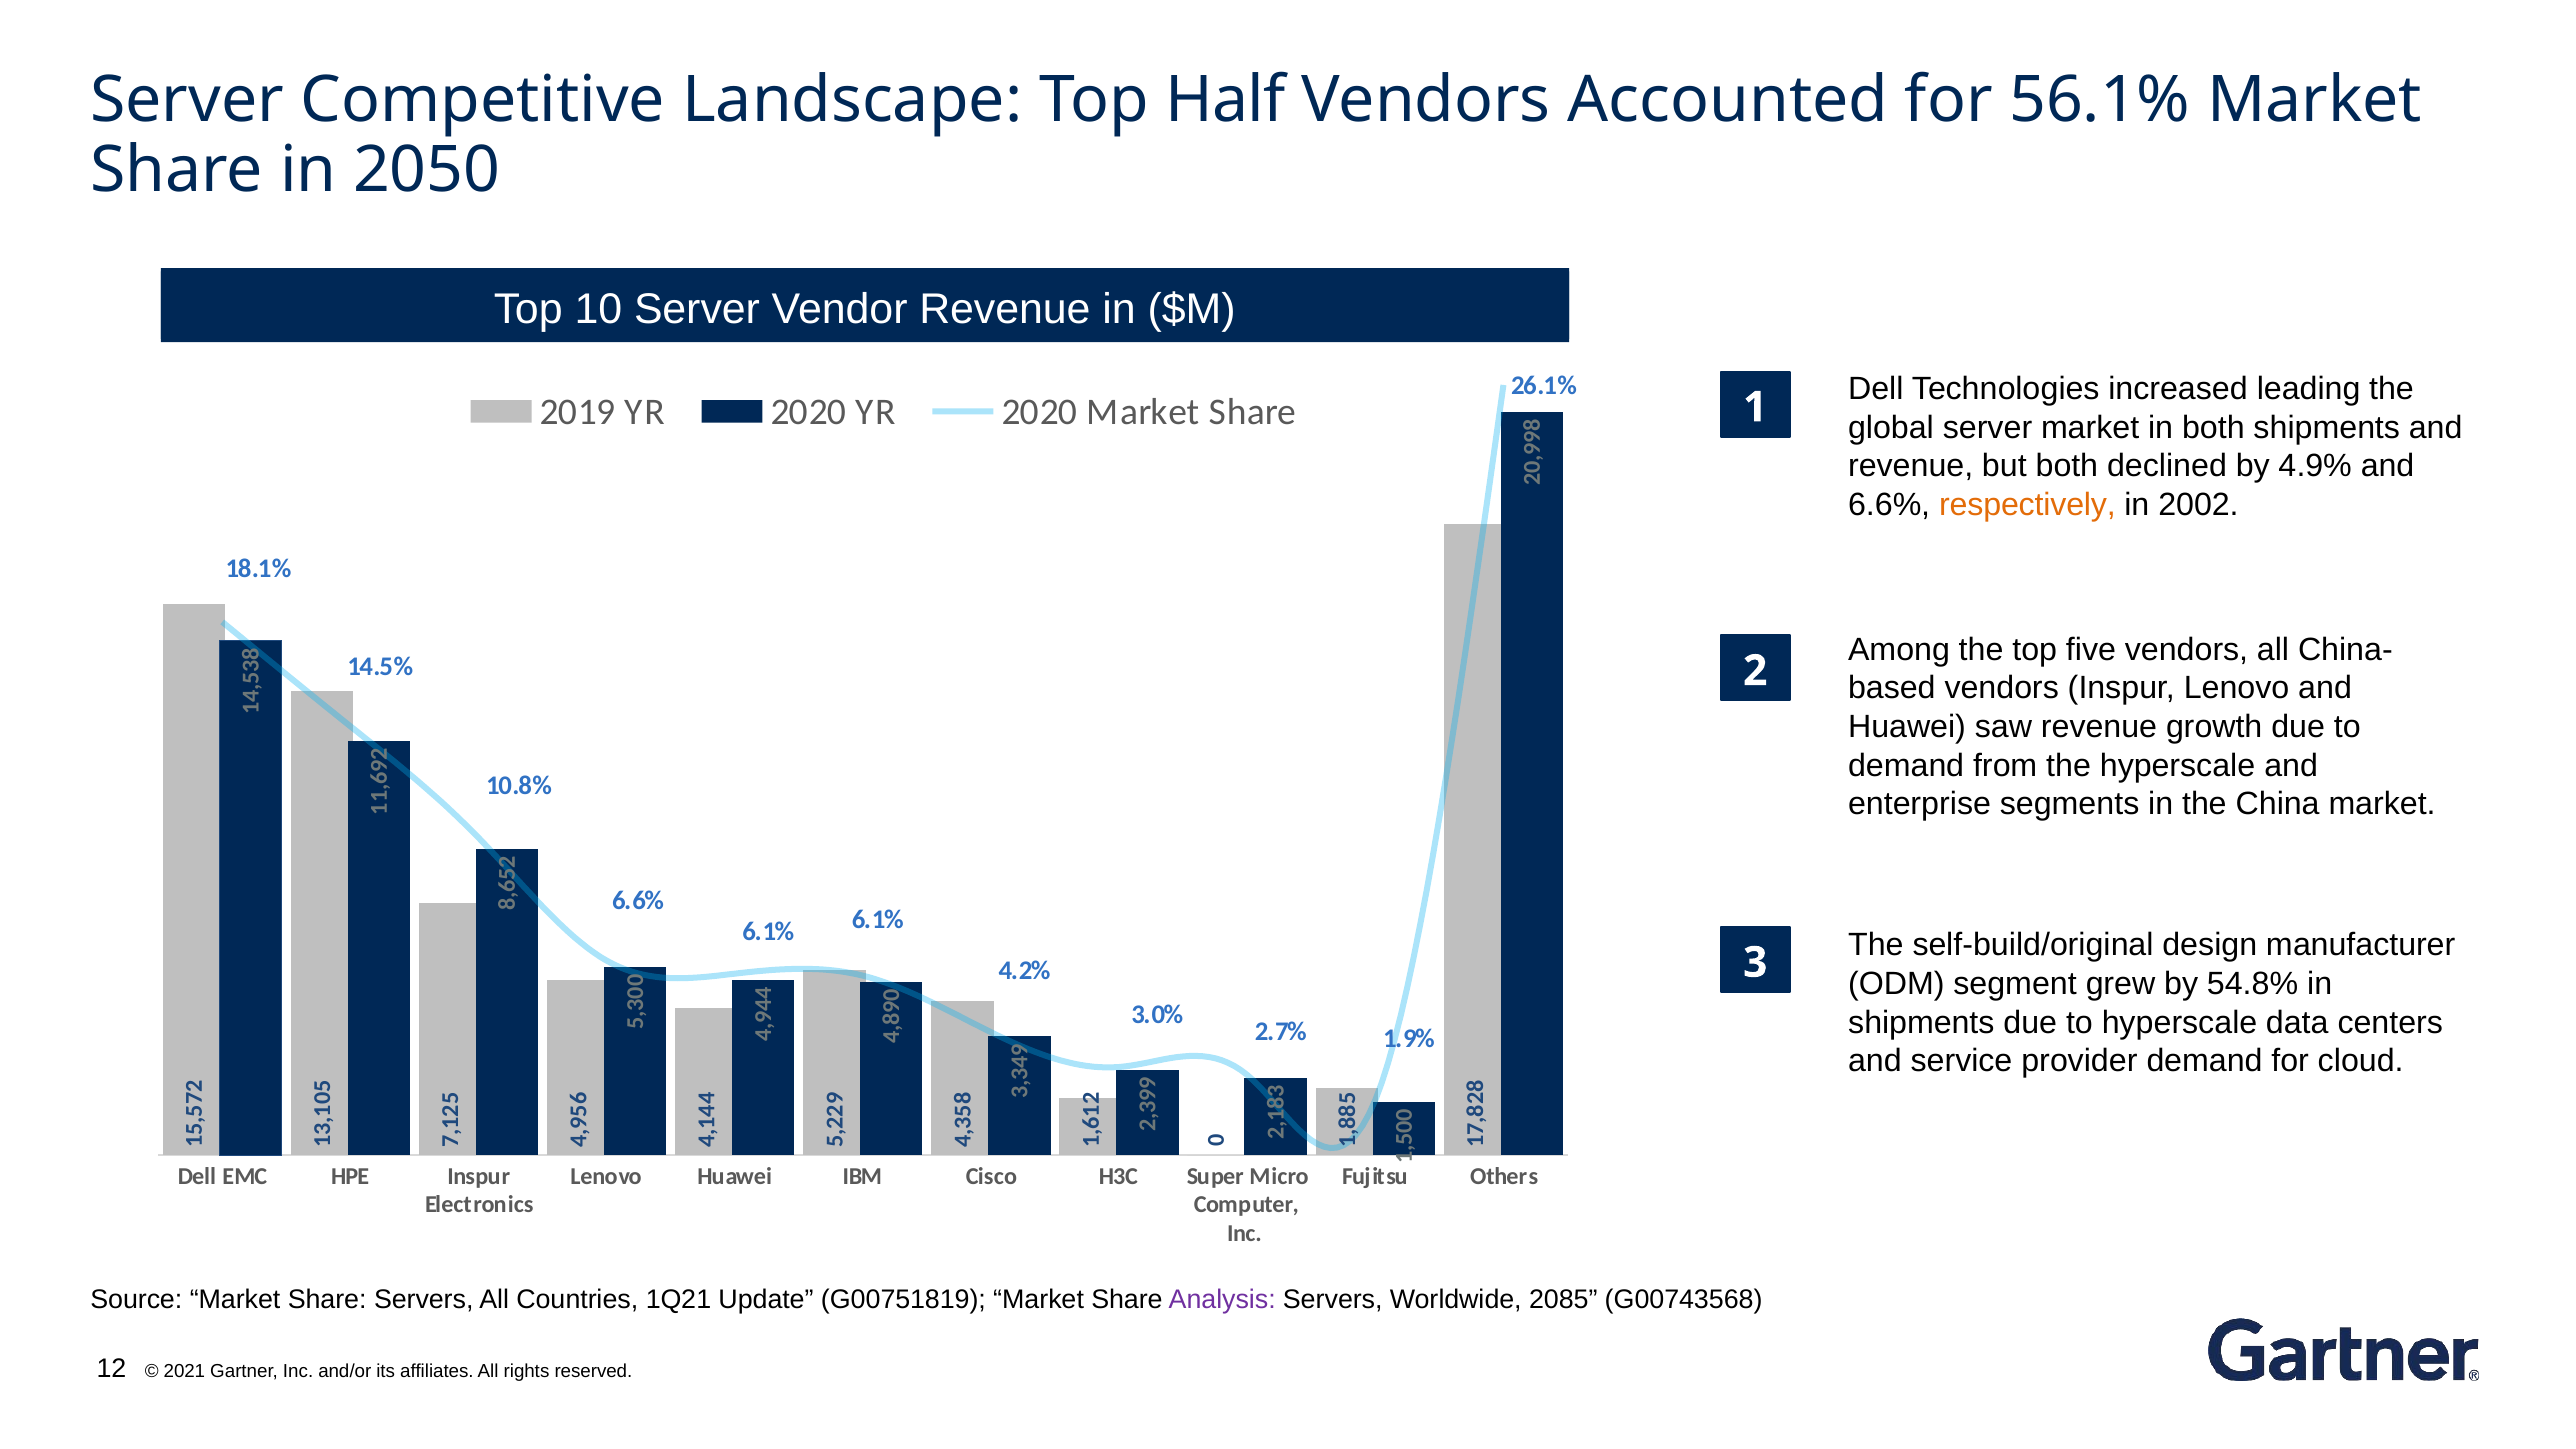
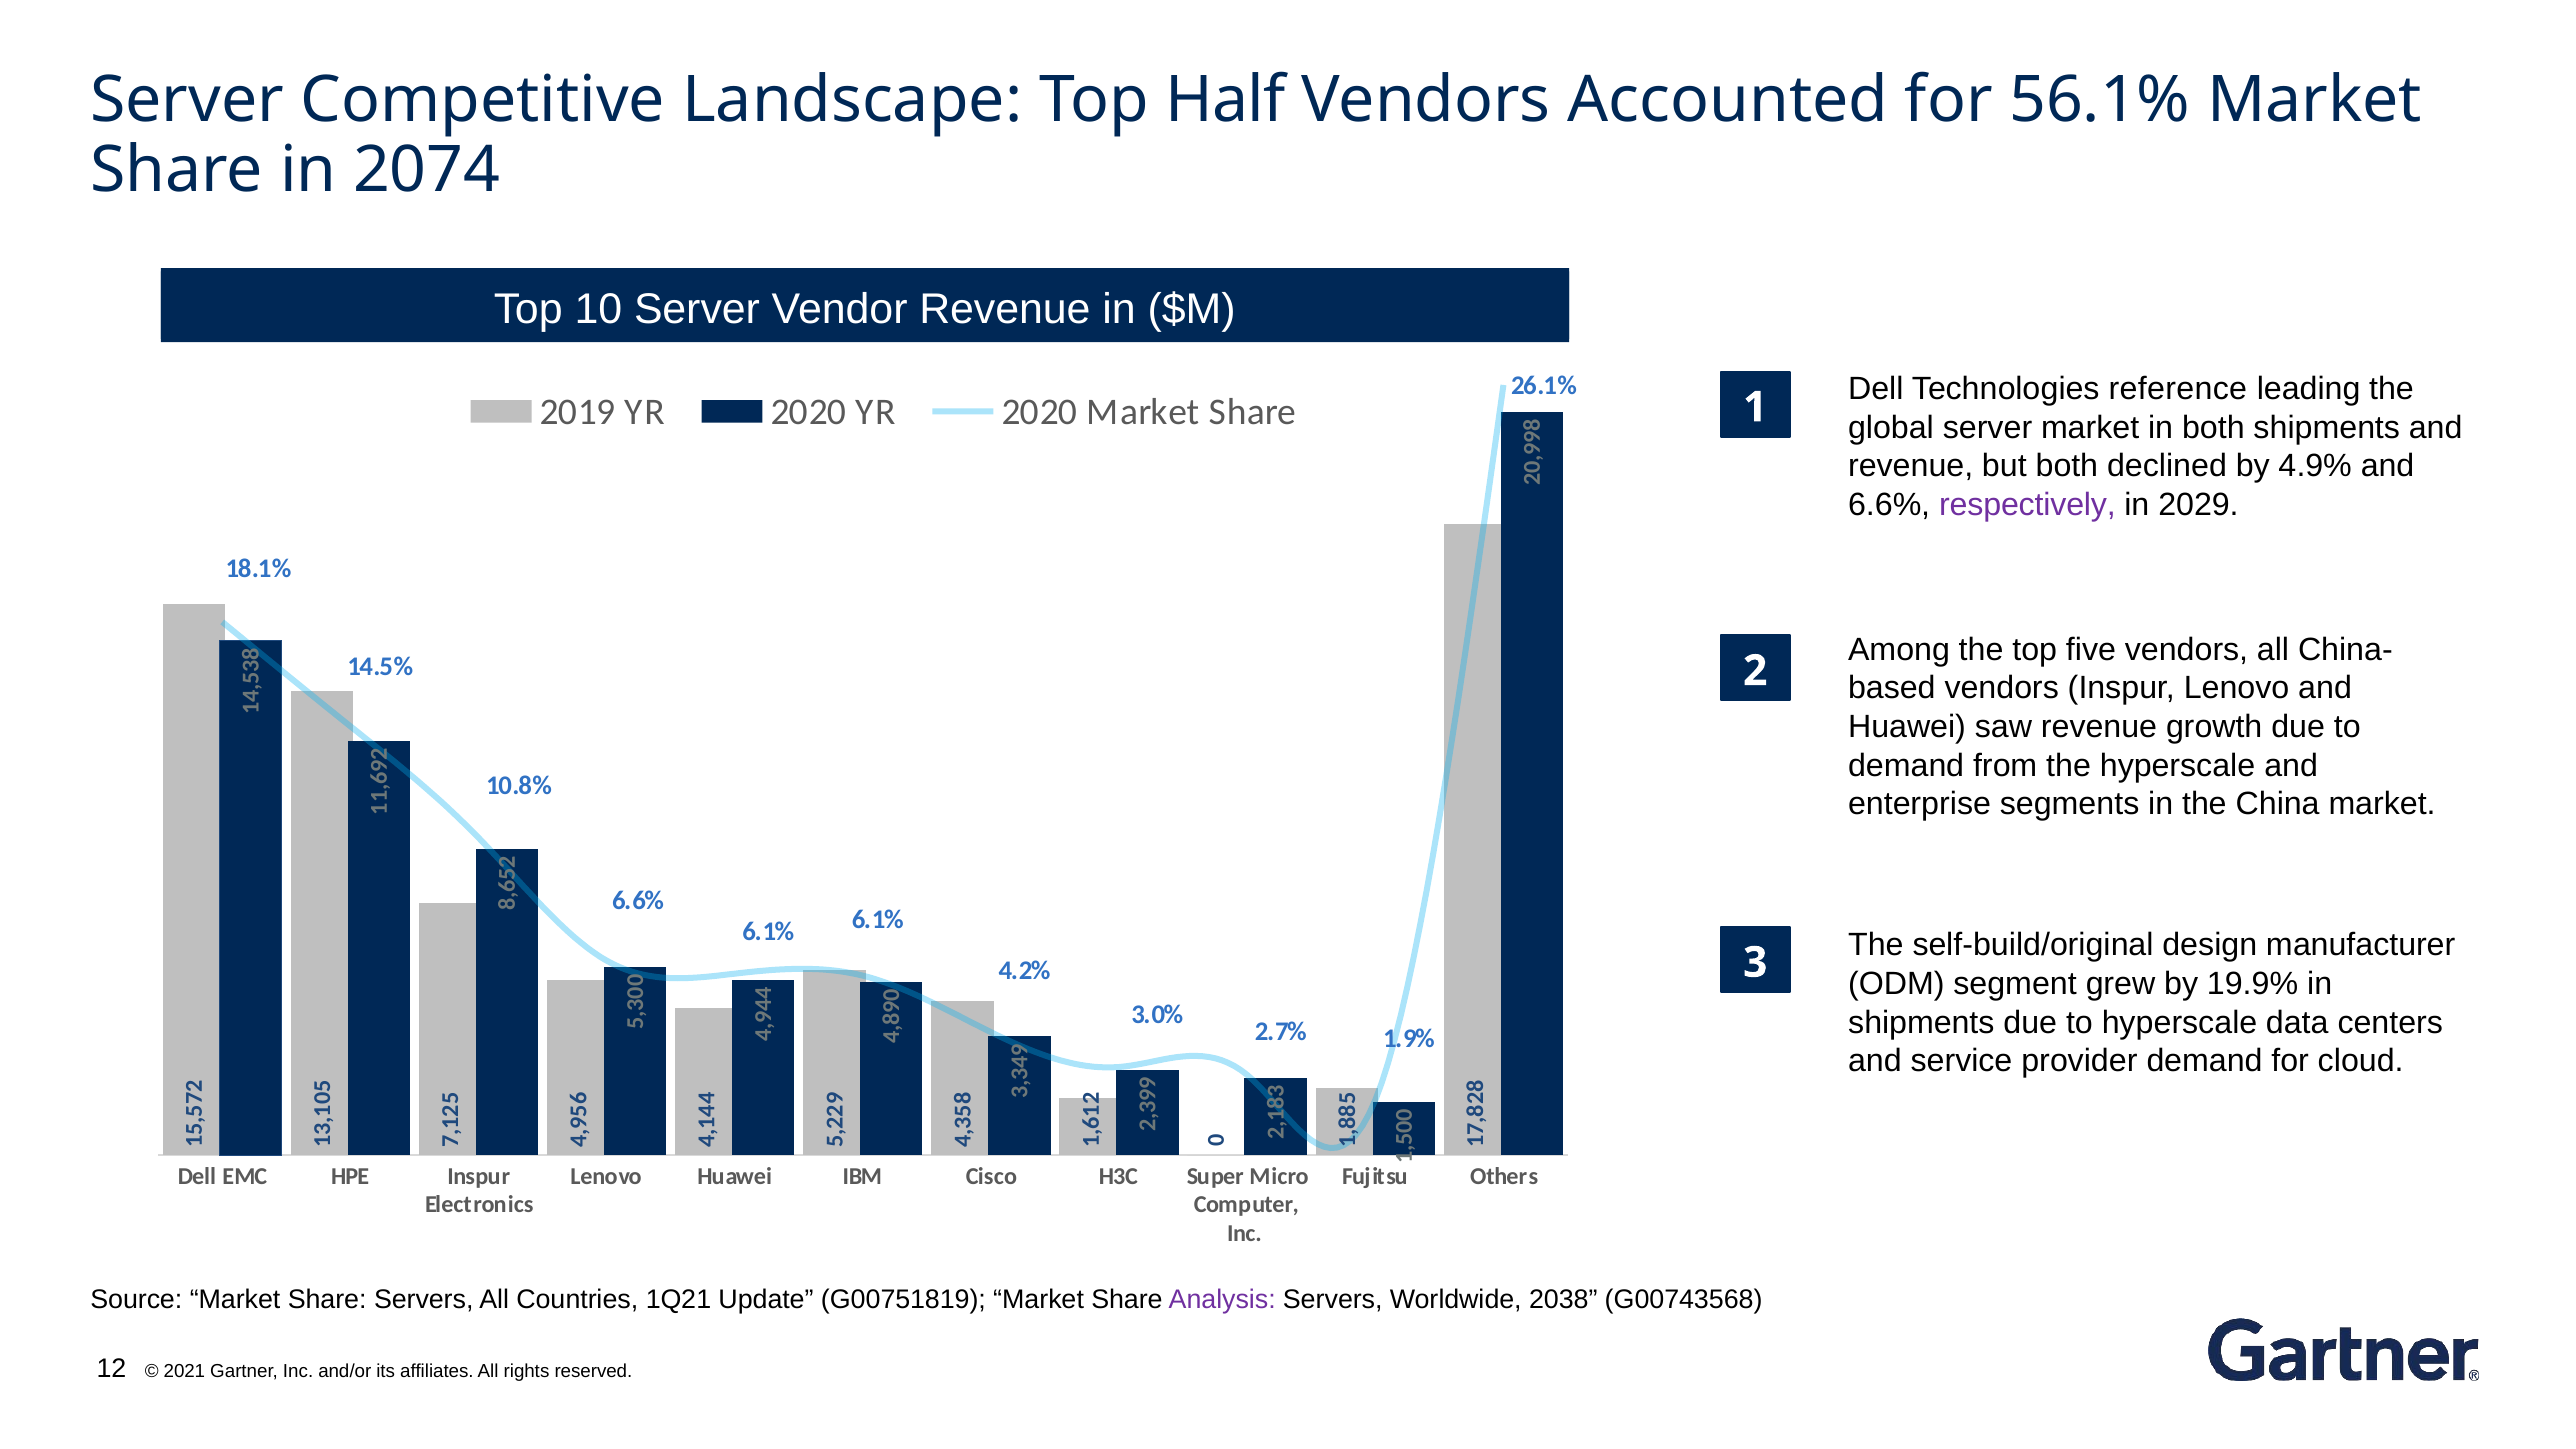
2050: 2050 -> 2074 (427, 170)
increased: increased -> reference (2178, 389)
respectively colour: orange -> purple (2027, 505)
2002: 2002 -> 2029 (2199, 505)
54.8%: 54.8% -> 19.9% (2253, 984)
2085: 2085 -> 2038 (1563, 1300)
